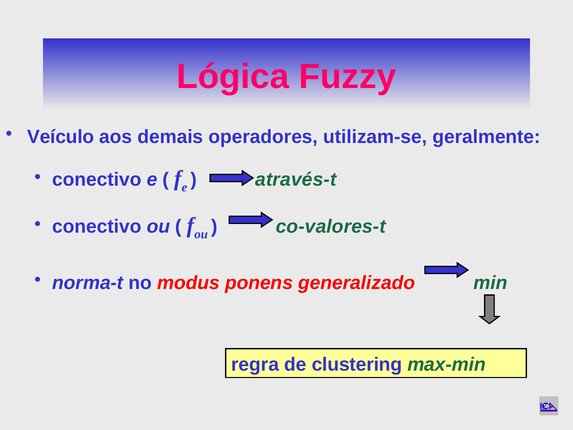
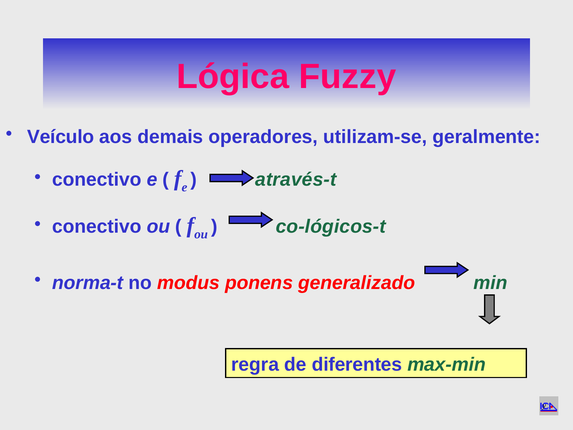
co-valores-t: co-valores-t -> co-lógicos-t (331, 227)
clustering: clustering -> diferentes (357, 364)
